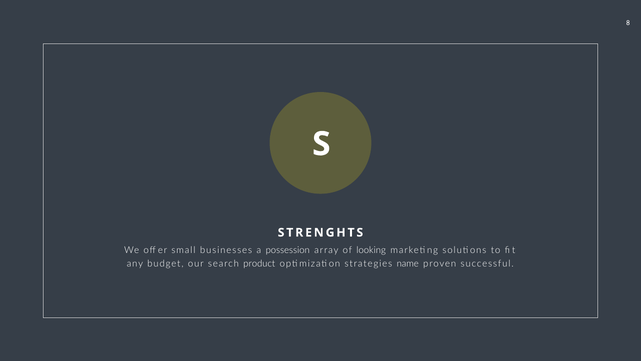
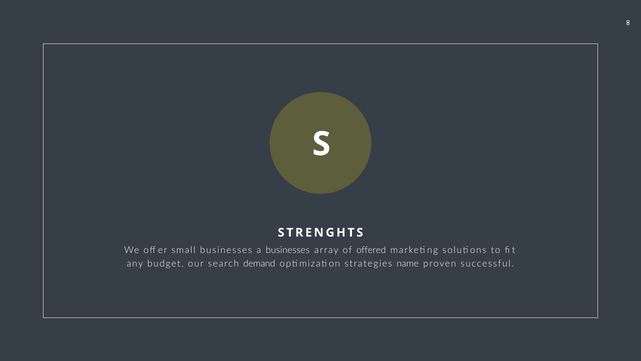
a possession: possession -> businesses (288, 250)
looking: looking -> offered (371, 250)
product: product -> demand (259, 264)
